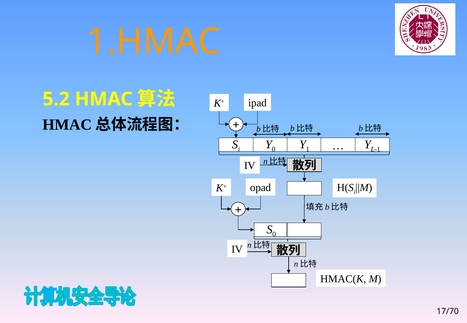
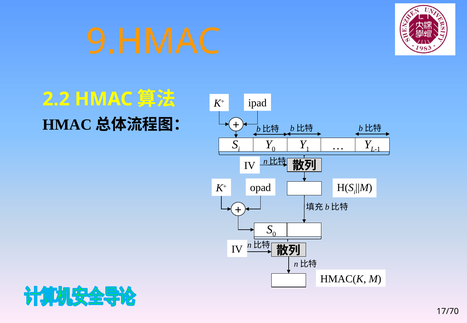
1.HMAC: 1.HMAC -> 9.HMAC (153, 42)
5.2: 5.2 -> 2.2 (56, 99)
